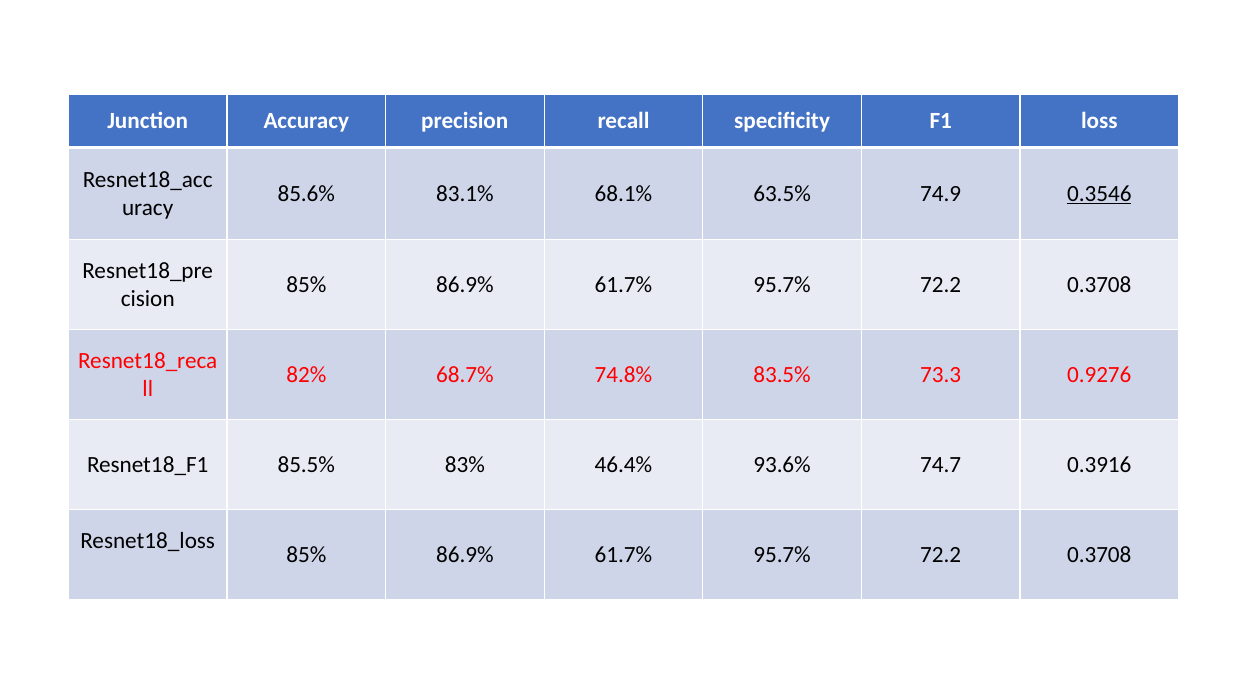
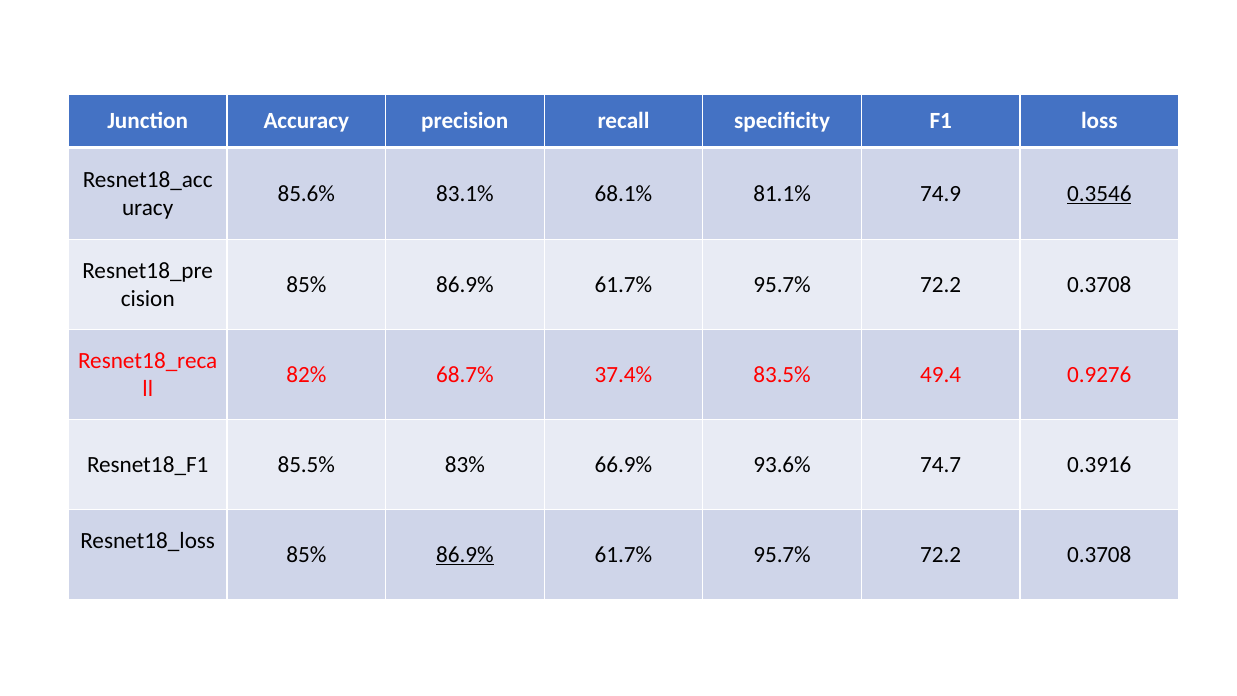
63.5%: 63.5% -> 81.1% (782, 194)
74.8%: 74.8% -> 37.4% (623, 374)
73.3: 73.3 -> 49.4 (941, 374)
46.4%: 46.4% -> 66.9% (623, 464)
86.9% underline: none -> present (465, 554)
